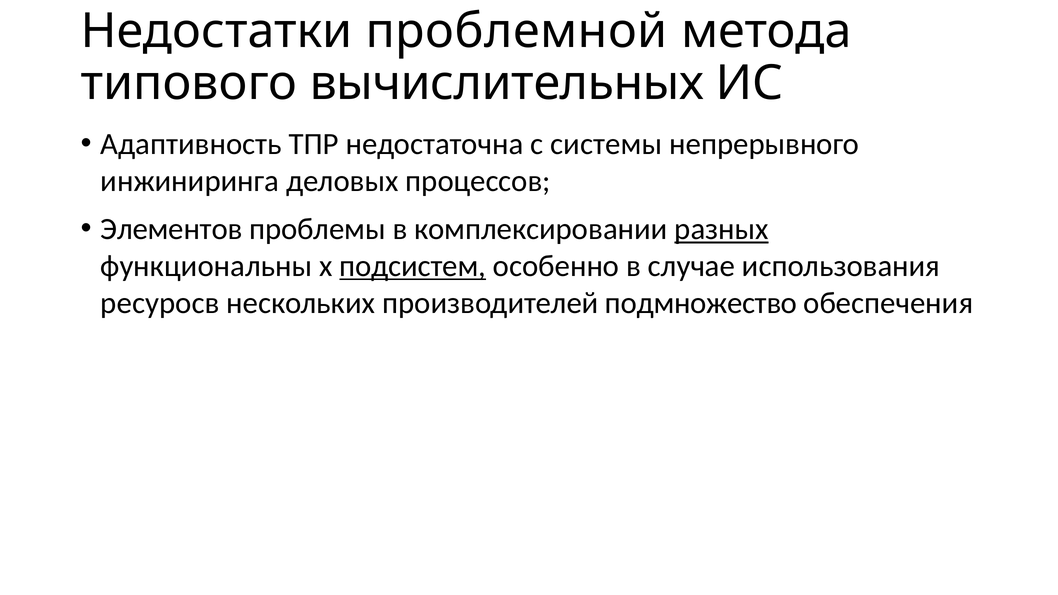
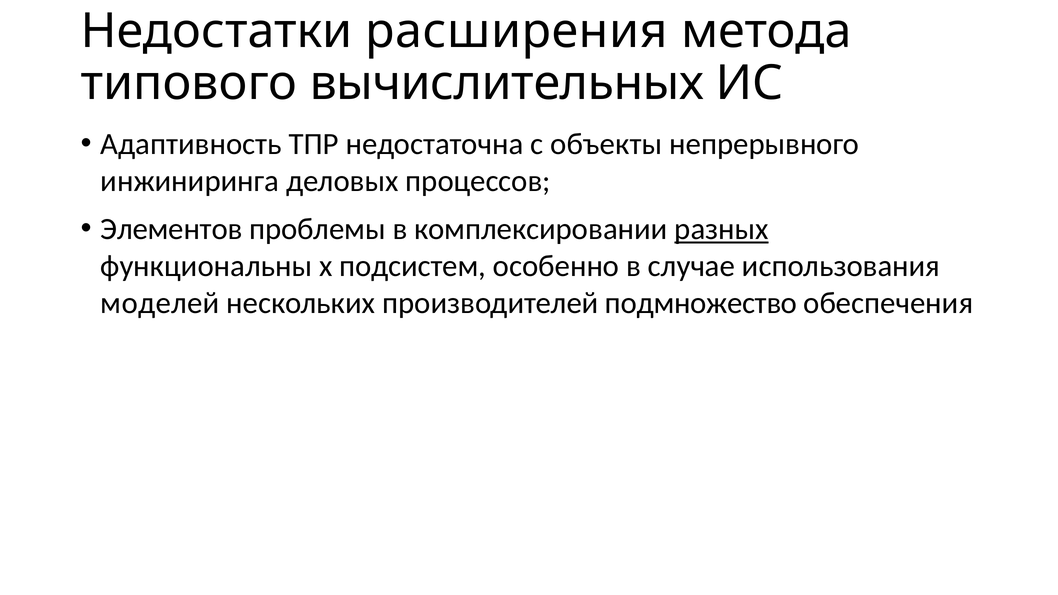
проблемной: проблемной -> расширения (517, 31)
системы: системы -> объекты (606, 144)
подсистем underline: present -> none (413, 266)
ресуросв: ресуросв -> моделей (160, 303)
